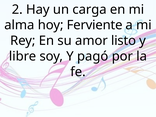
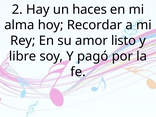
carga: carga -> haces (90, 9)
Ferviente: Ferviente -> Recordar (95, 25)
